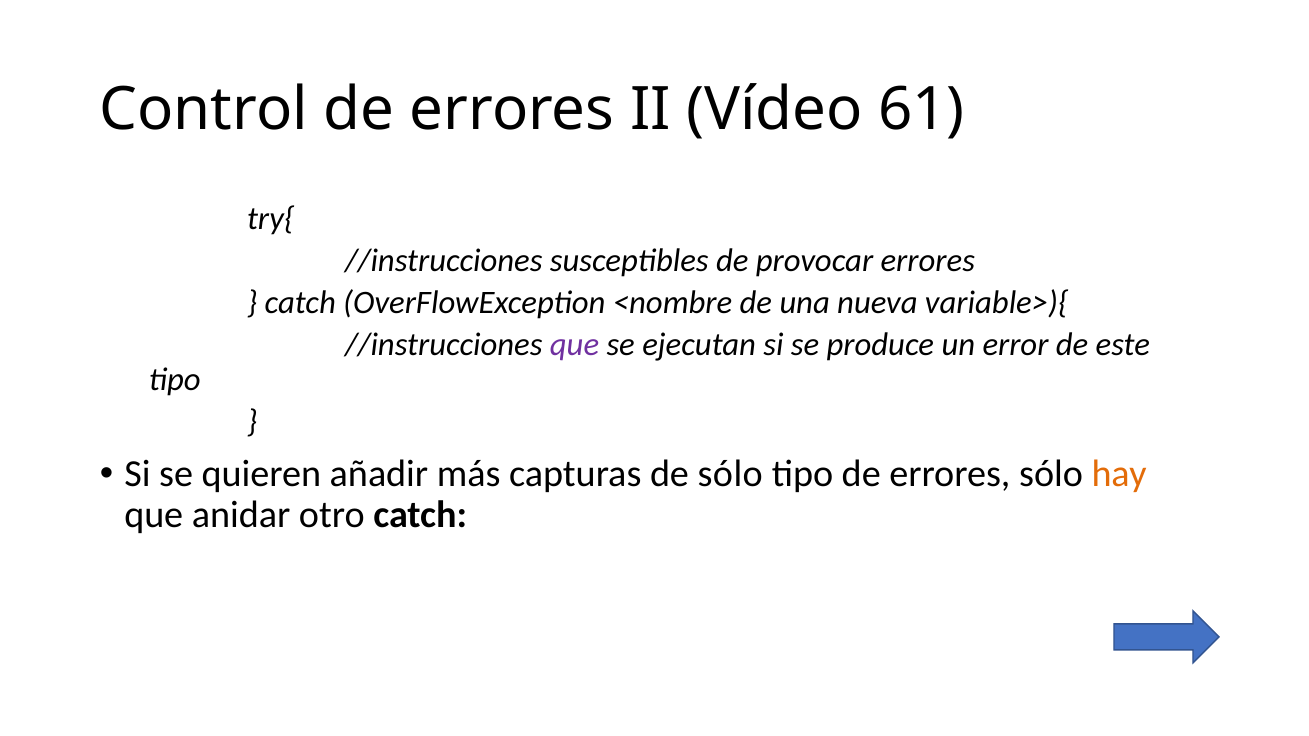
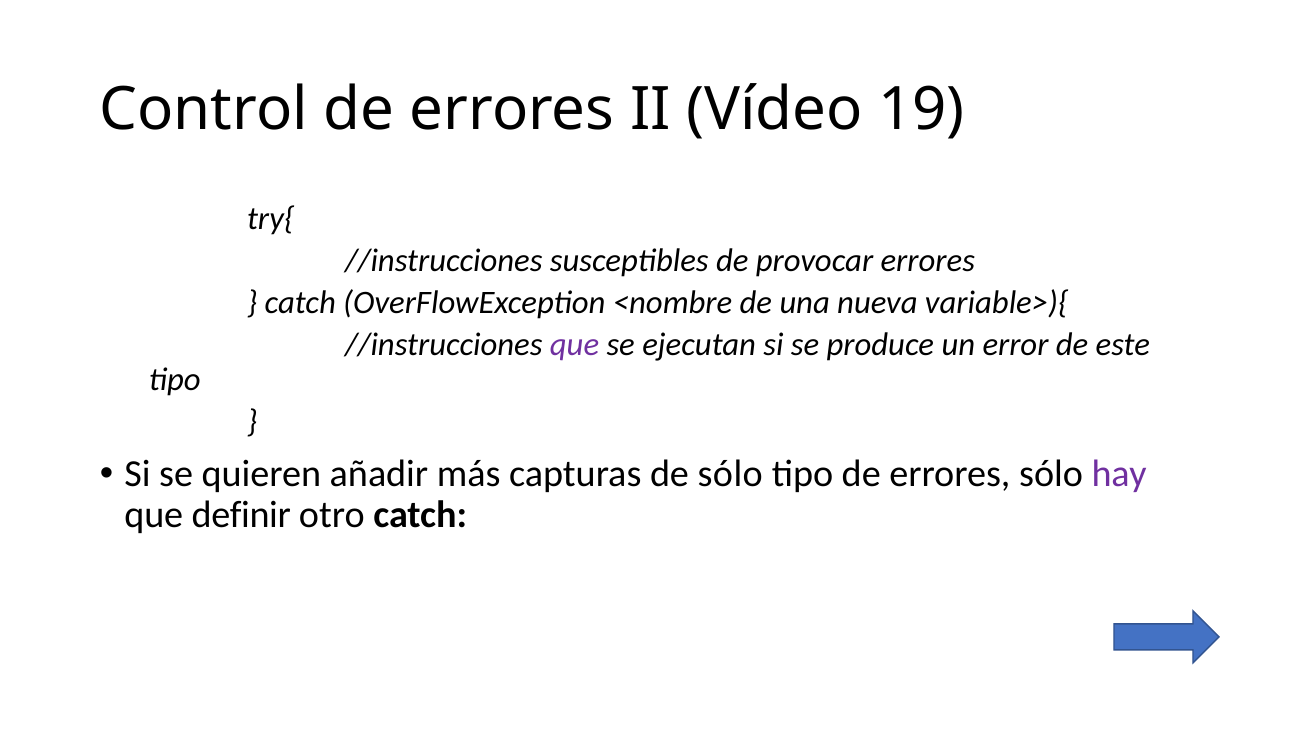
61: 61 -> 19 (922, 110)
hay colour: orange -> purple (1119, 474)
anidar: anidar -> definir (241, 515)
